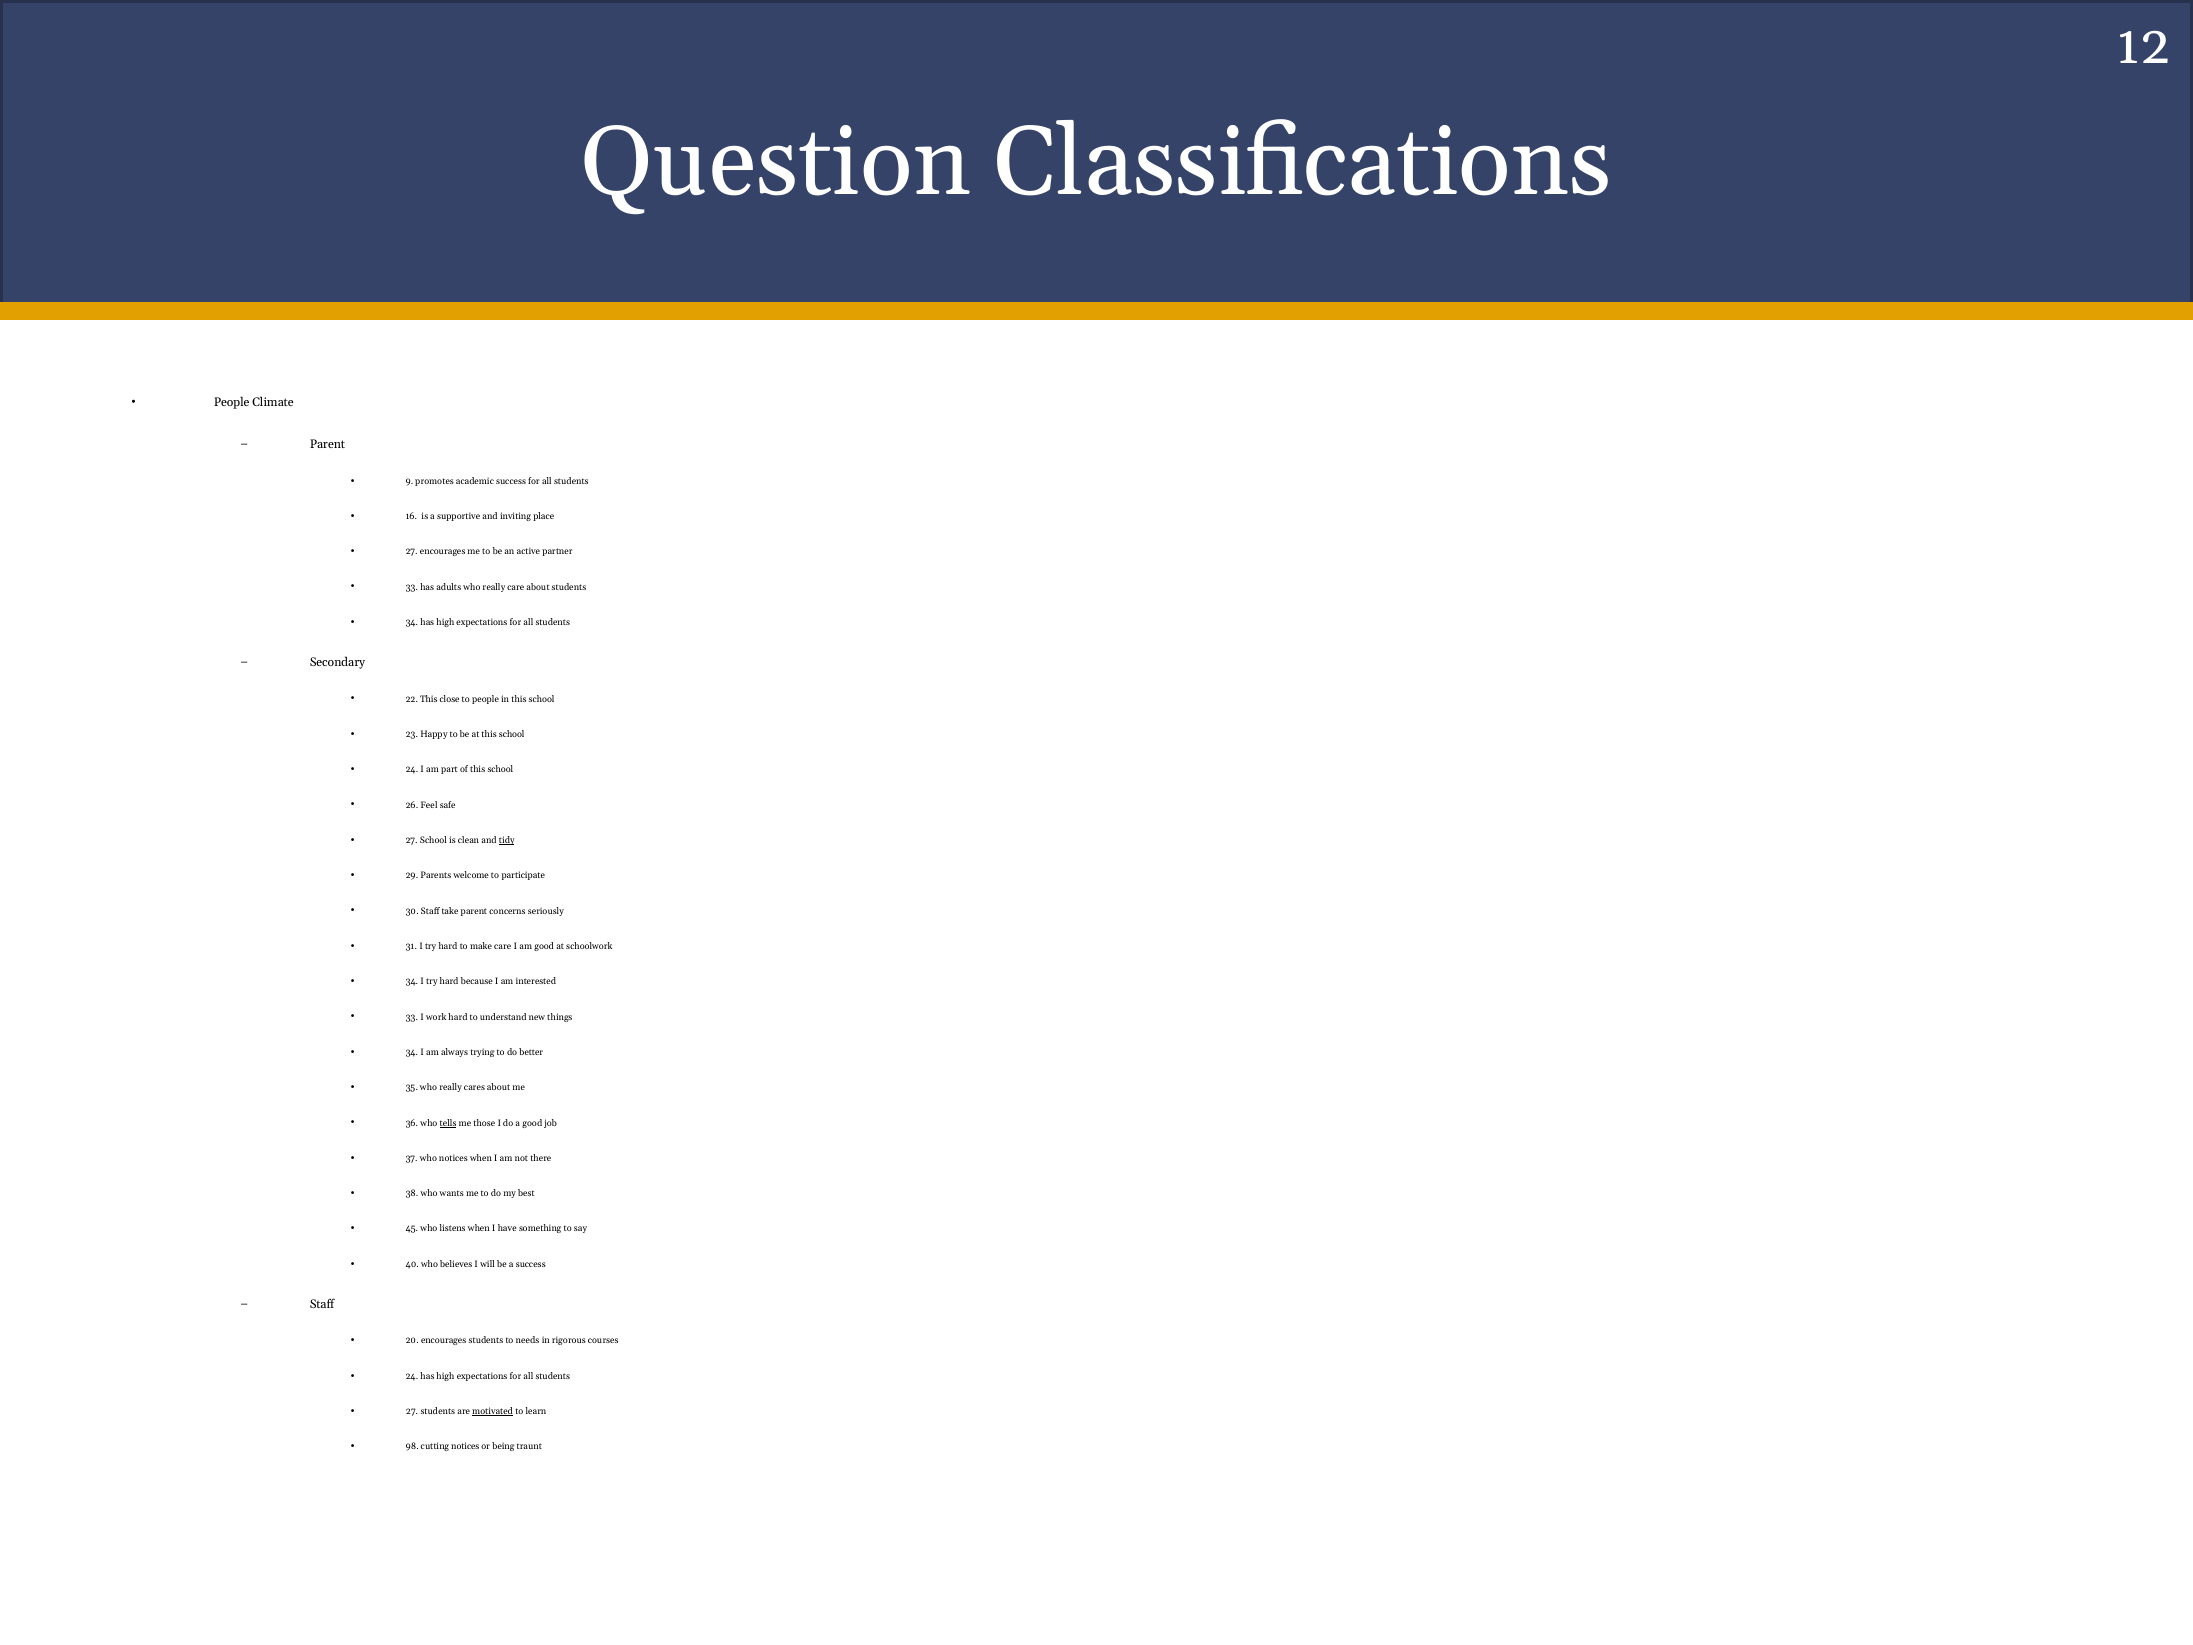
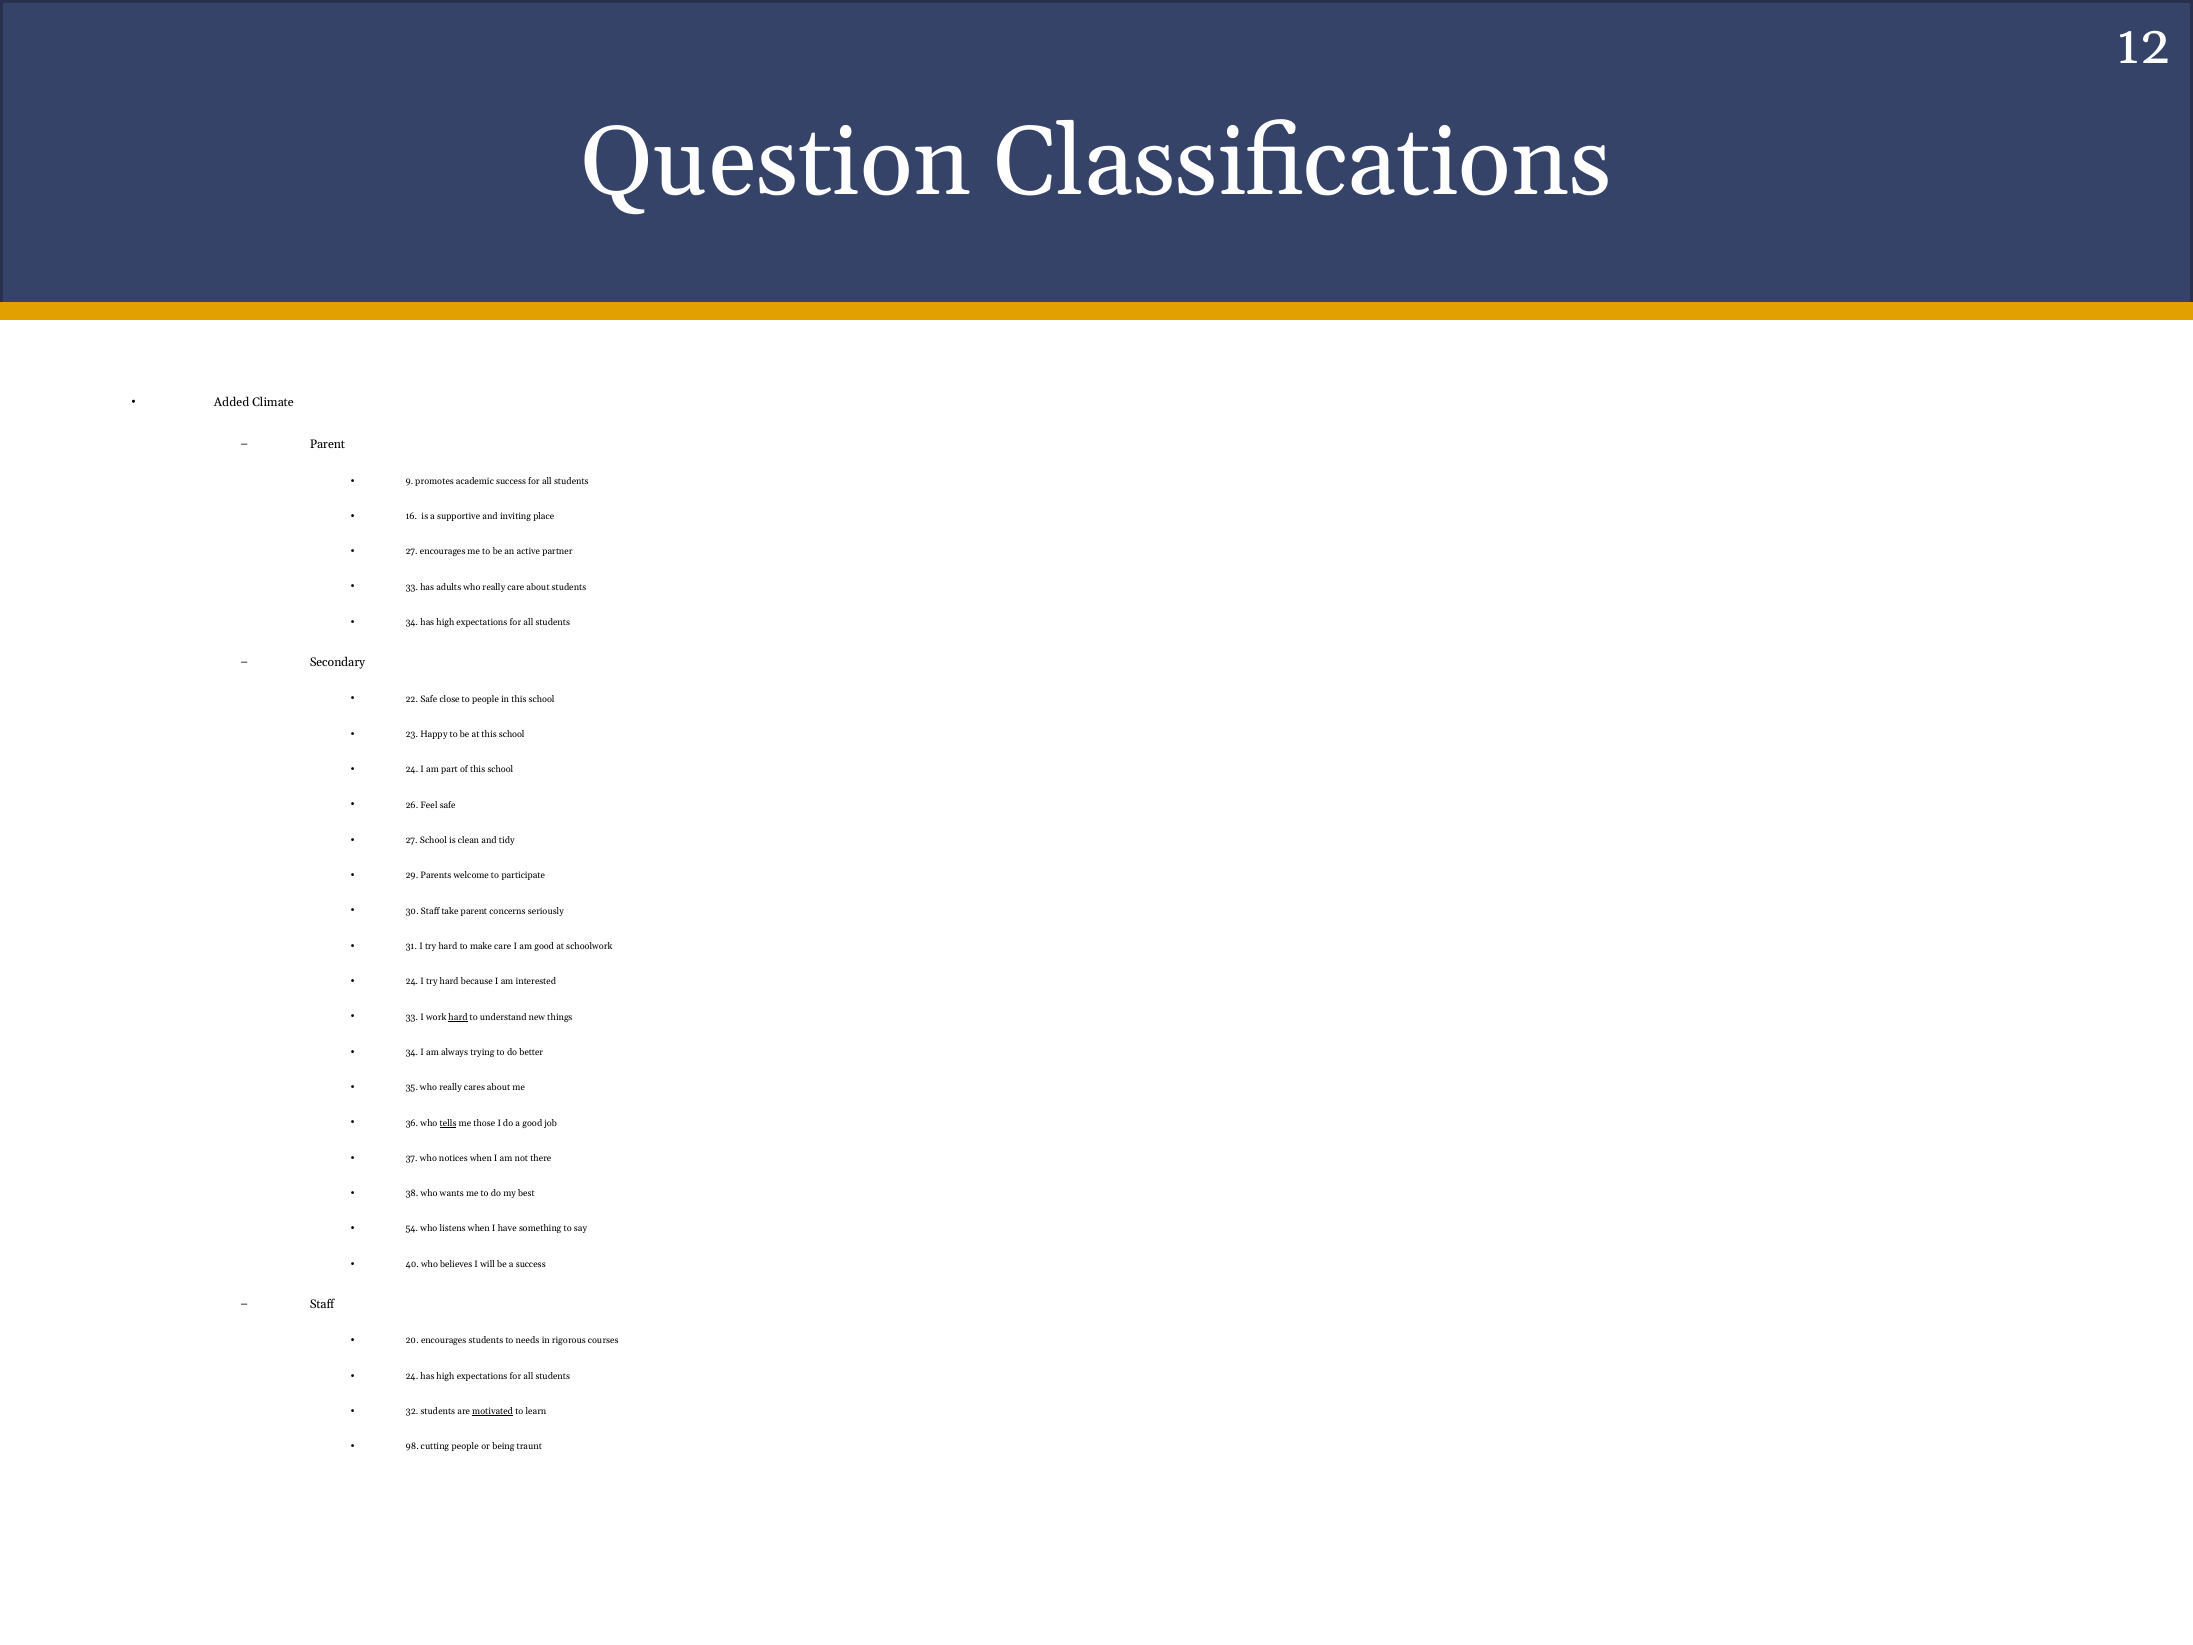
People: People -> Added (232, 403)
22 This: This -> Safe (429, 699)
tidy underline: present -> none (507, 840)
34: 34 -> 24 (412, 982)
hard underline: none -> present (458, 1017)
45: 45 -> 54 (412, 1229)
27: 27 -> 32 (412, 1411)
cutting notices: notices -> people (465, 1447)
